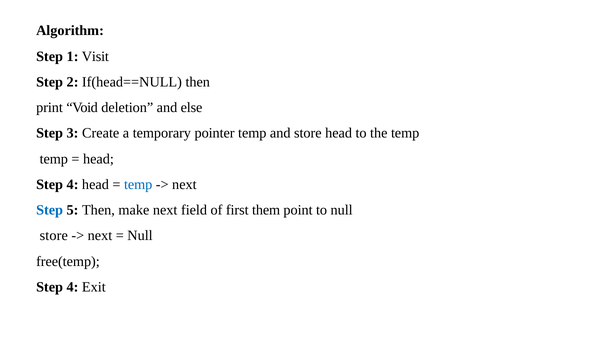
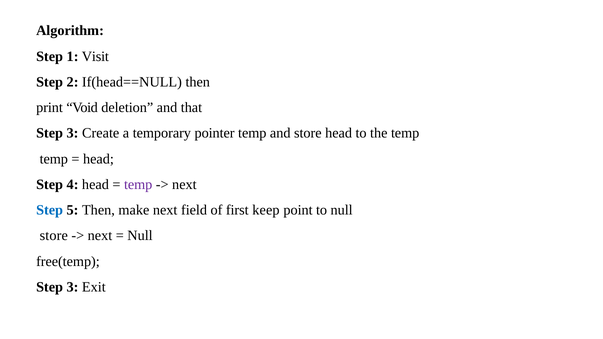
else: else -> that (191, 108)
temp colour: blue -> purple (138, 185)
them: them -> keep (266, 210)
4: 4 -> 3 (73, 287)
